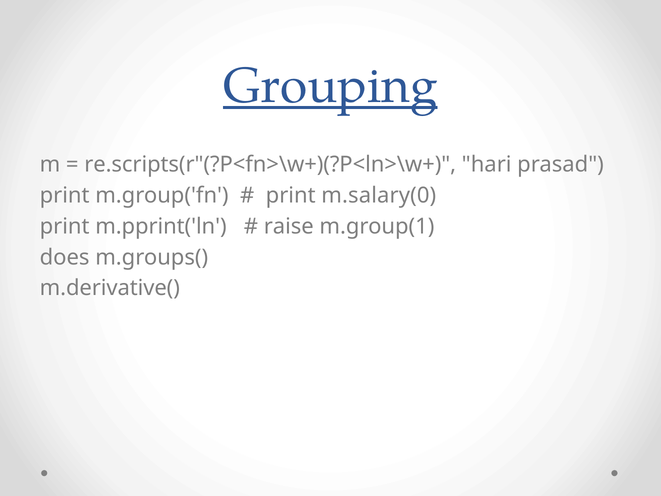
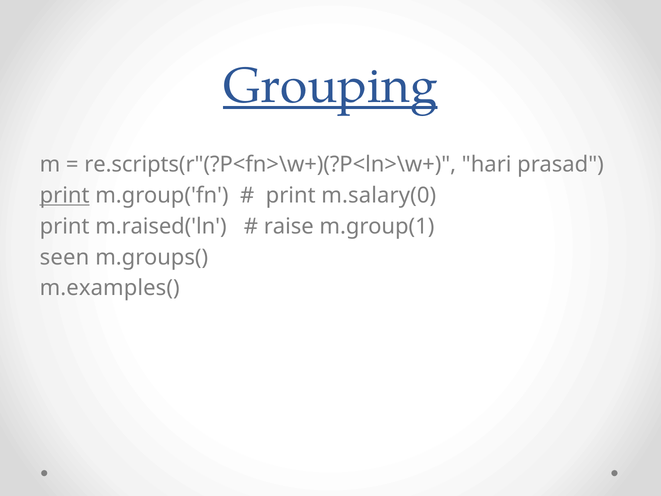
print underline: none -> present (65, 195)
m.pprint('ln: m.pprint('ln -> m.raised('ln (161, 226)
does: does -> seen (64, 257)
m.derivative(: m.derivative( -> m.examples( (110, 288)
